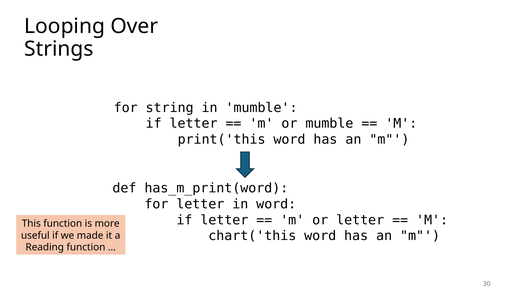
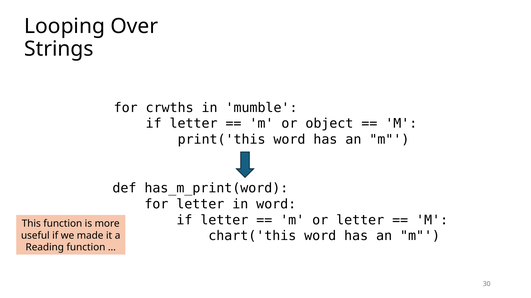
string: string -> crwths (170, 108)
or mumble: mumble -> object (329, 124)
